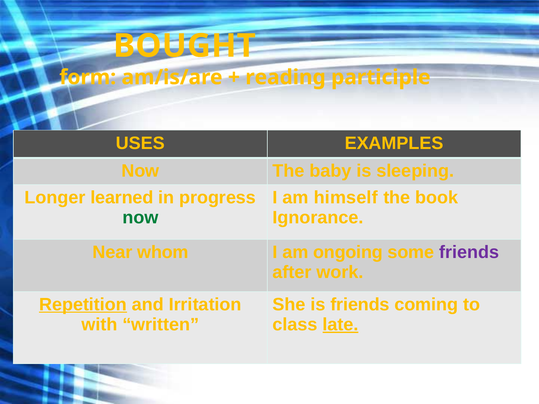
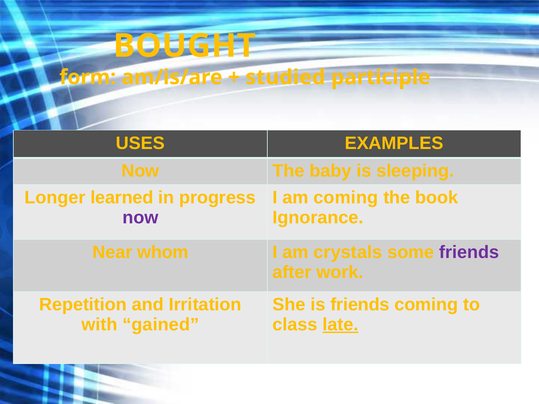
reading: reading -> studied (285, 77)
am himself: himself -> coming (346, 198)
now colour: green -> purple (140, 218)
ongoing: ongoing -> crystals (348, 252)
Repetition underline: present -> none (83, 305)
written: written -> gained (161, 325)
